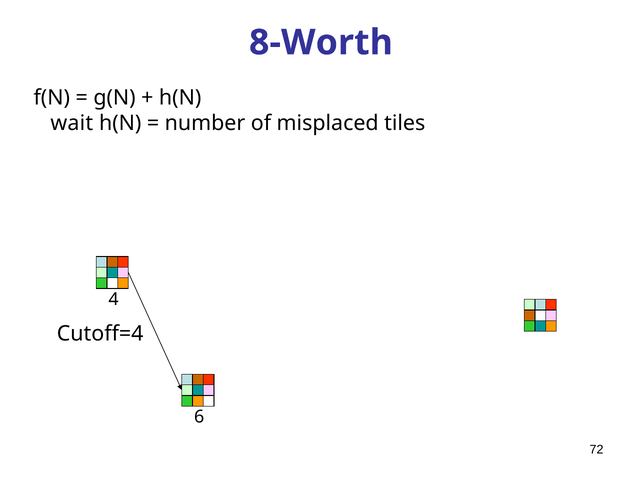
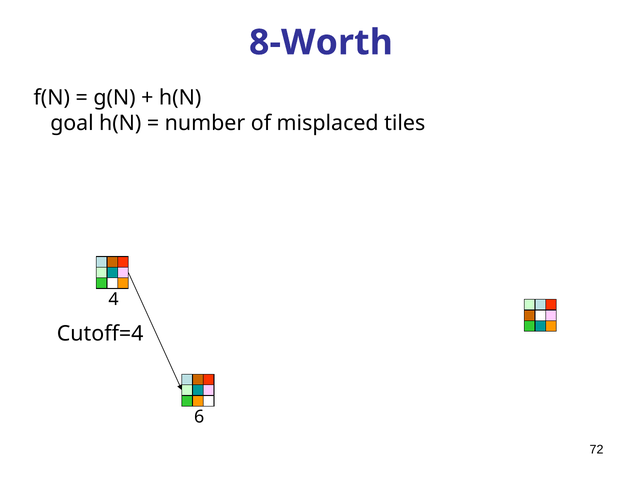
wait: wait -> goal (72, 123)
